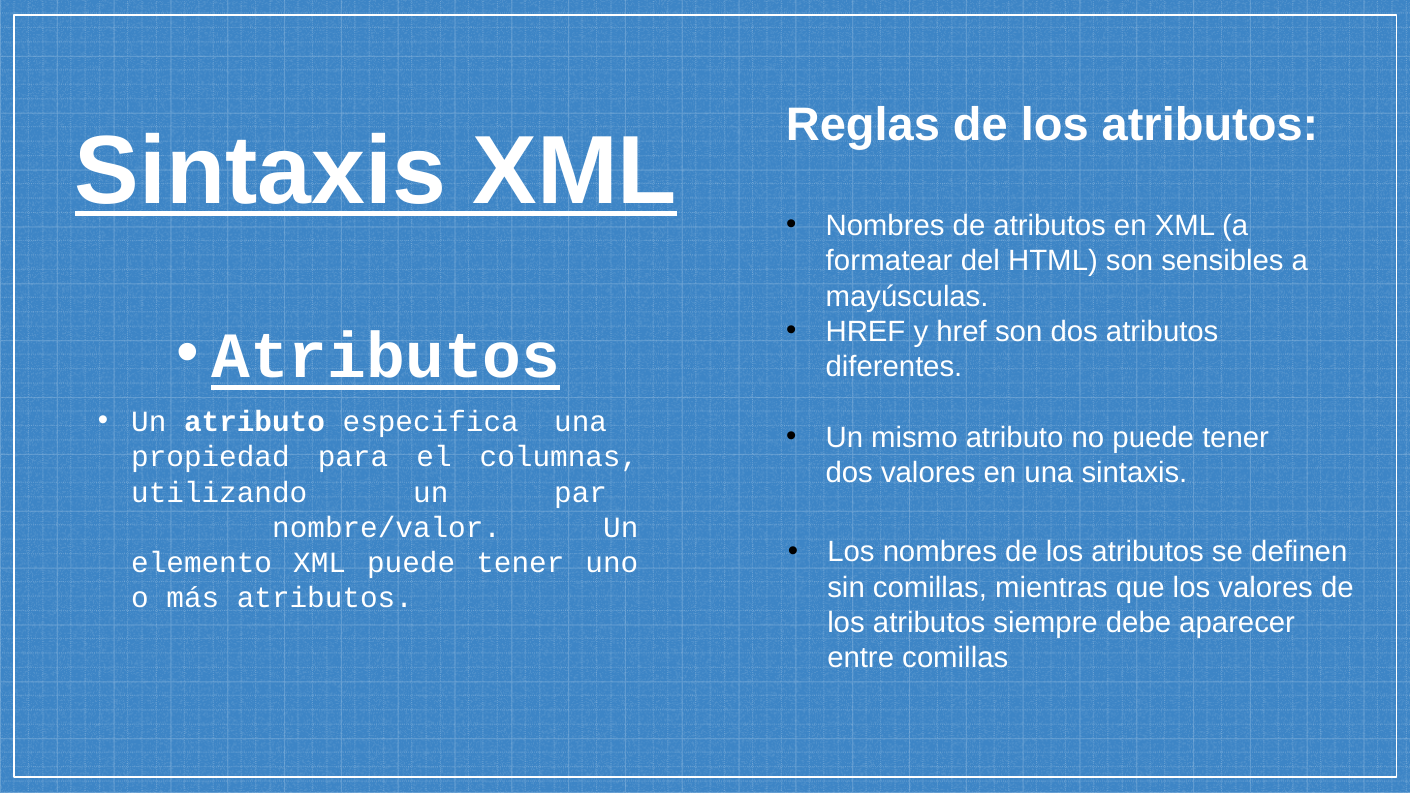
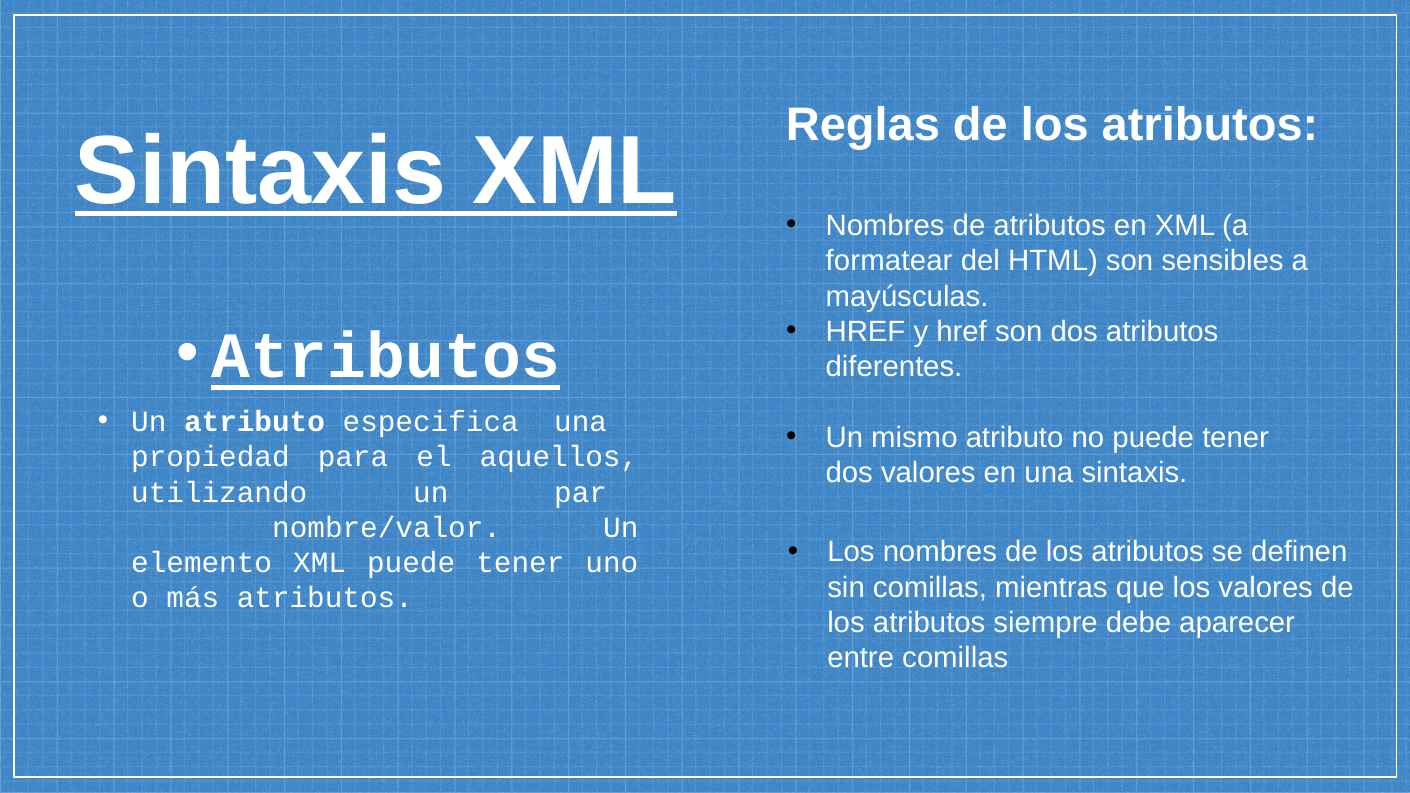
columnas: columnas -> aquellos (559, 457)
